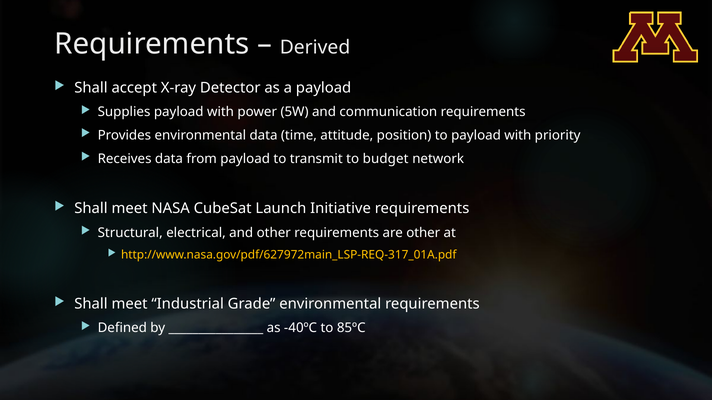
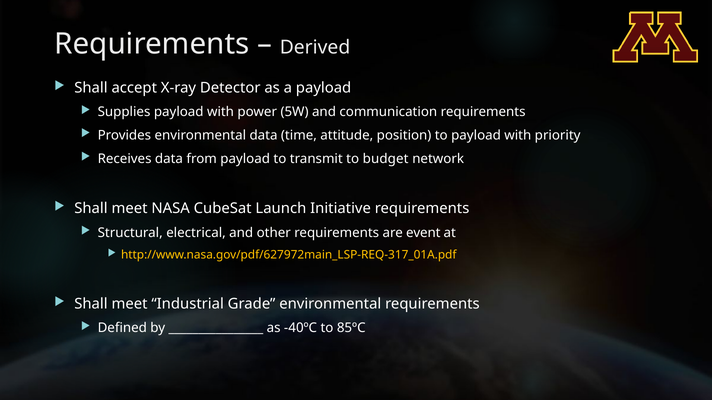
are other: other -> event (423, 233)
